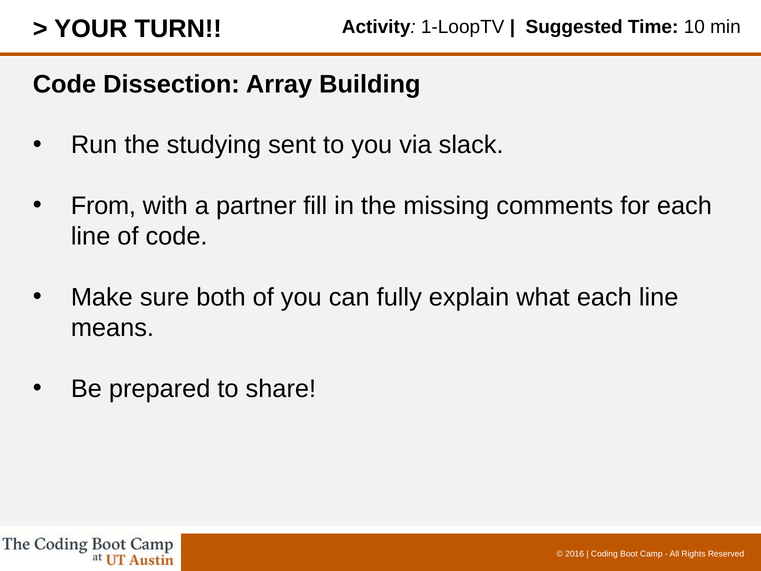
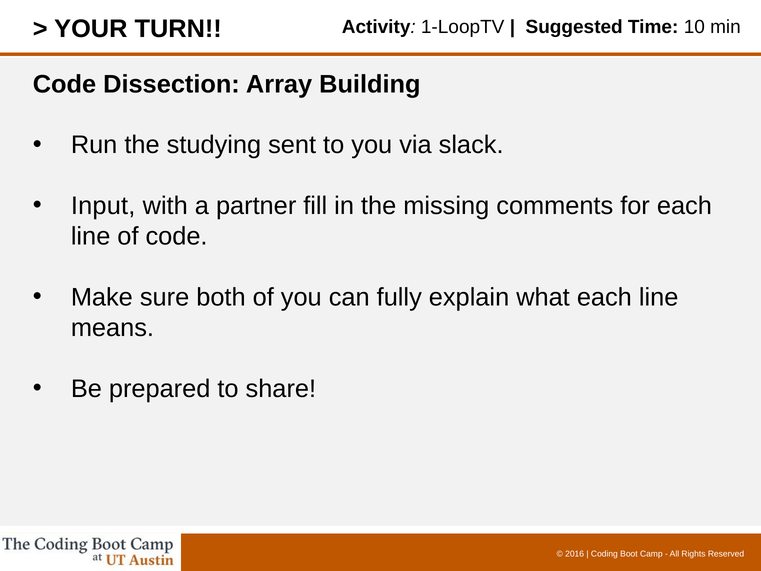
From: From -> Input (103, 206)
